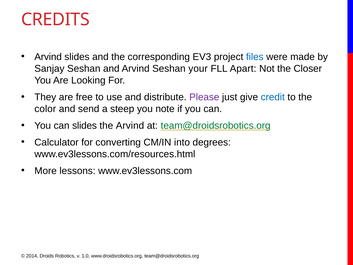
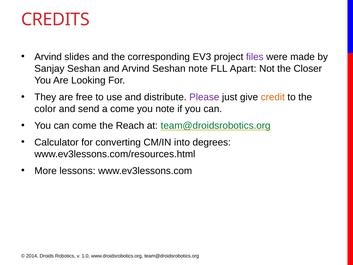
files colour: blue -> purple (255, 57)
Seshan your: your -> note (198, 69)
credit colour: blue -> orange (273, 97)
a steep: steep -> come (122, 109)
can slides: slides -> come (84, 125)
the Arvind: Arvind -> Reach (130, 125)
